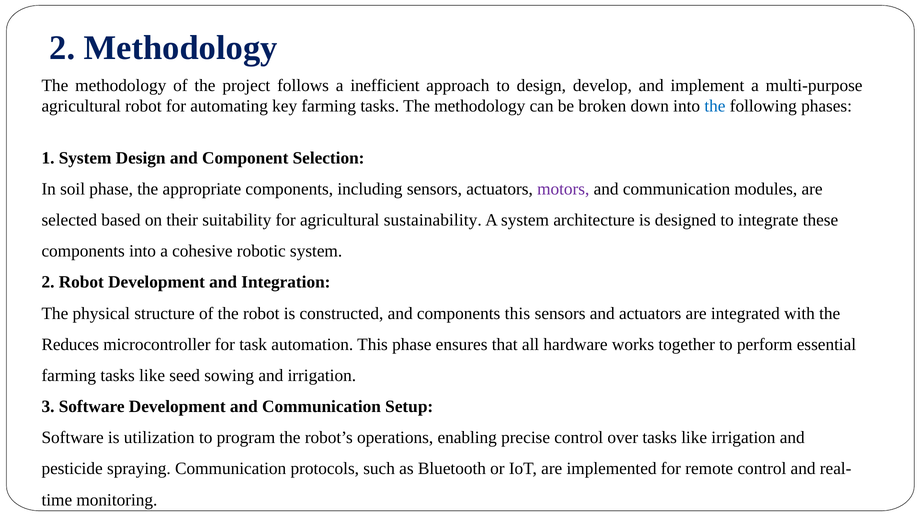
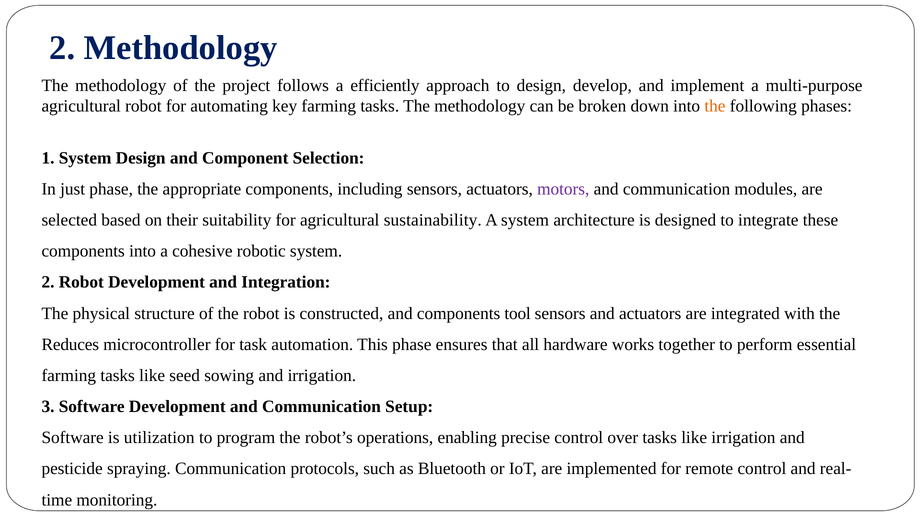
inefficient: inefficient -> efficiently (385, 85)
the colour: blue -> orange (715, 106)
soil: soil -> just (73, 189)
components this: this -> tool (518, 313)
